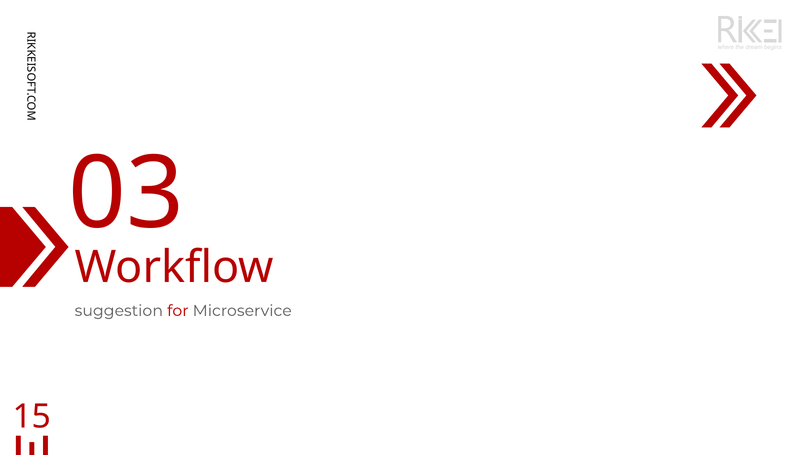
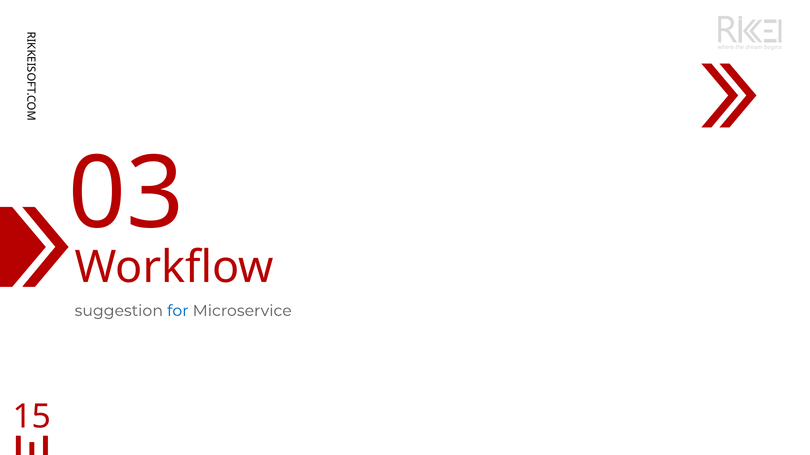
for colour: red -> blue (178, 311)
